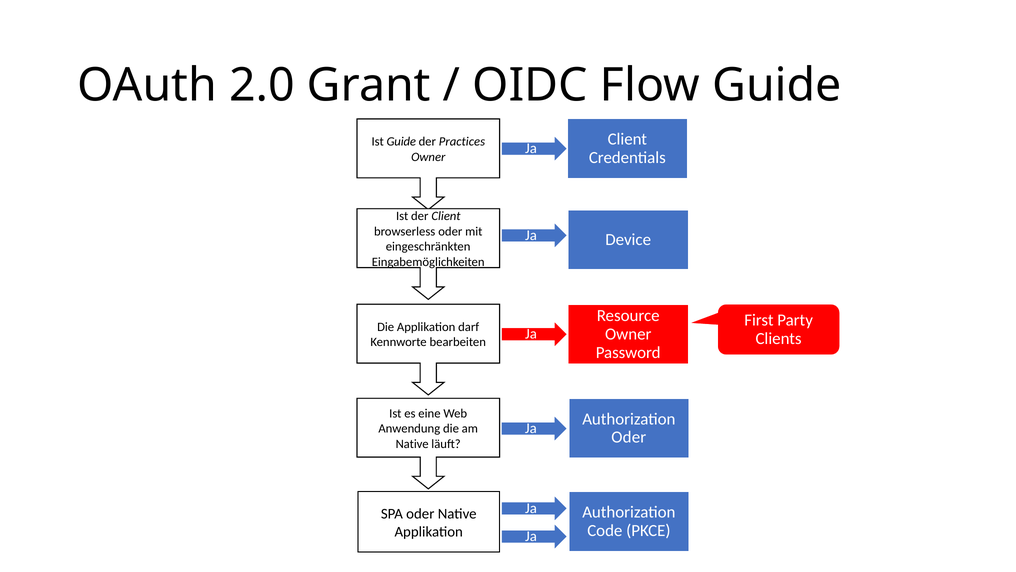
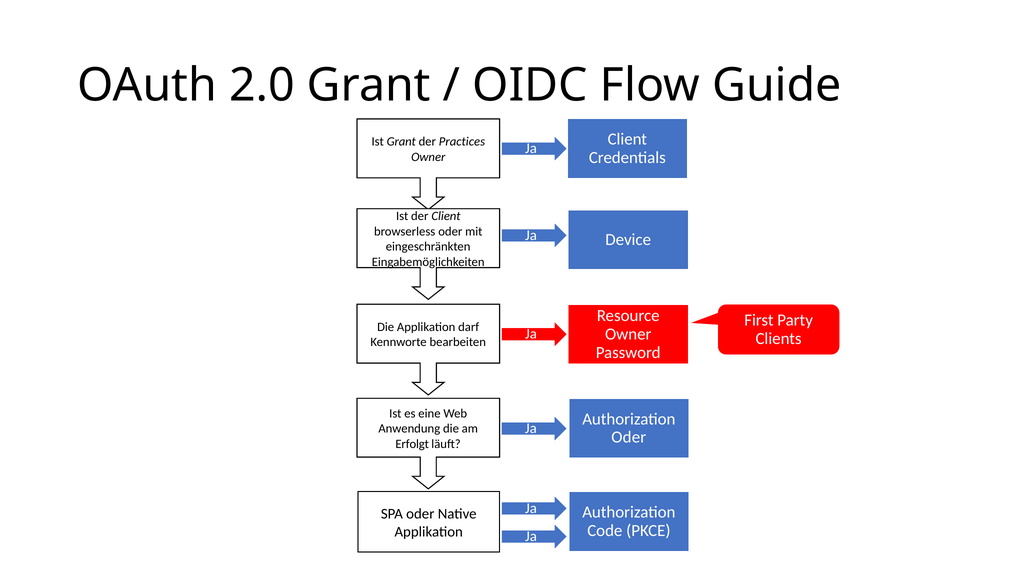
Ist Guide: Guide -> Grant (401, 141)
Native: Native -> Erfolgt (412, 443)
